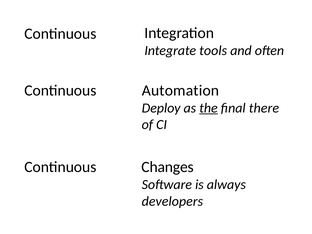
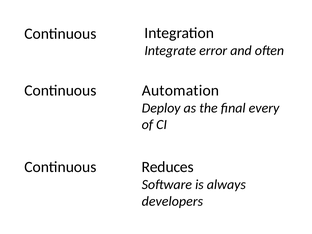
tools: tools -> error (213, 51)
the underline: present -> none (208, 108)
there: there -> every (264, 108)
Changes: Changes -> Reduces (168, 167)
